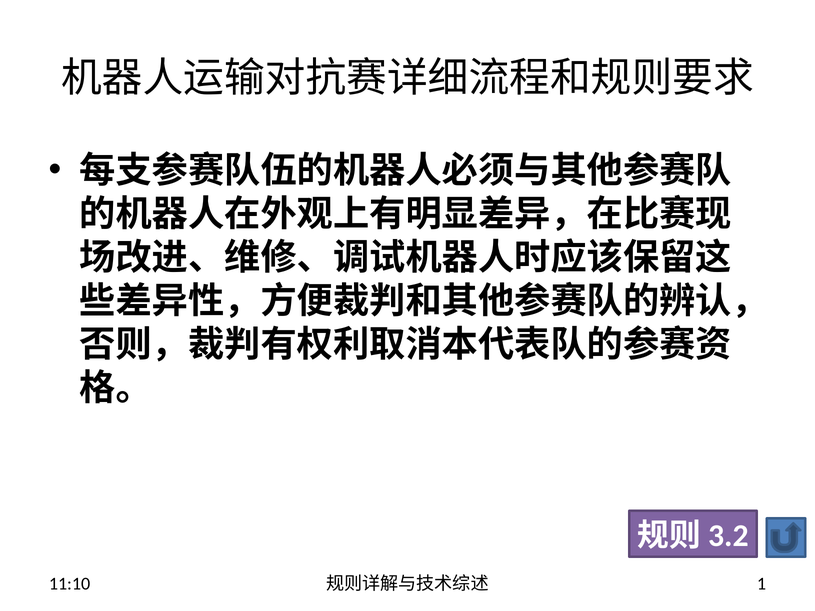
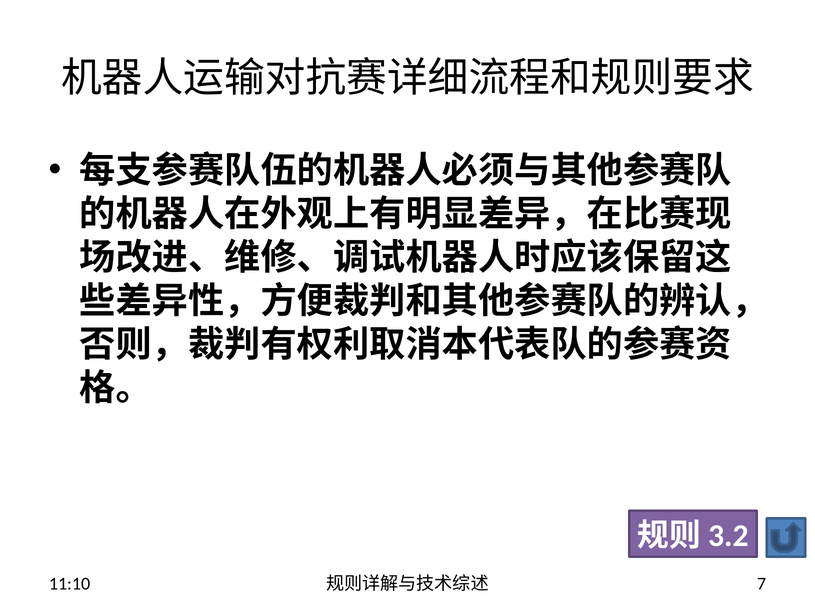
1: 1 -> 7 (762, 584)
